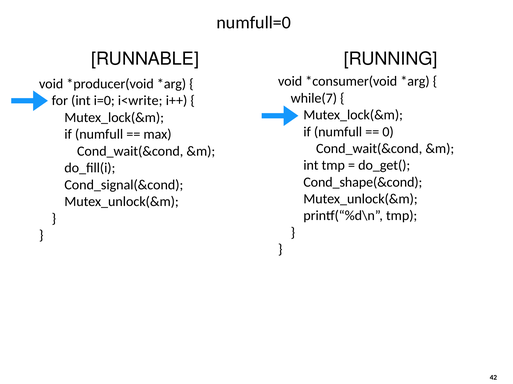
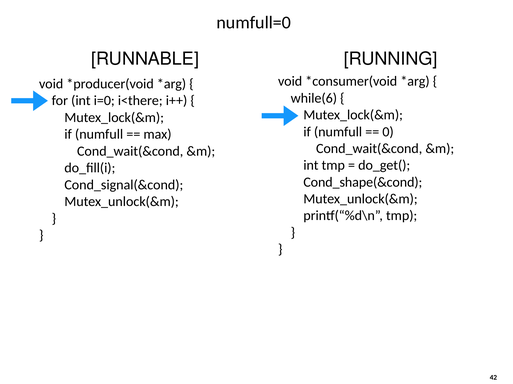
while(7: while(7 -> while(6 (314, 98)
i<write: i<write -> i<there (140, 101)
